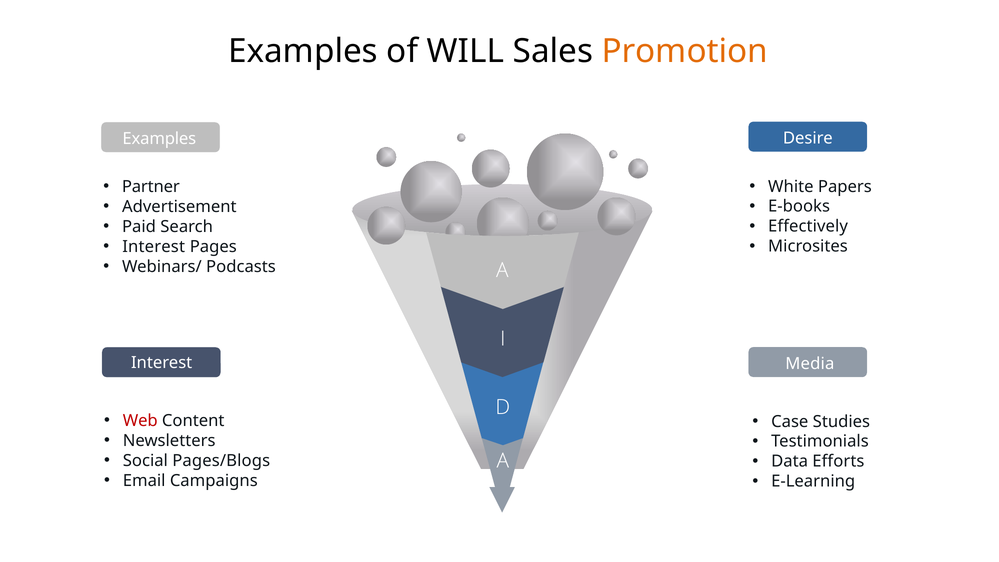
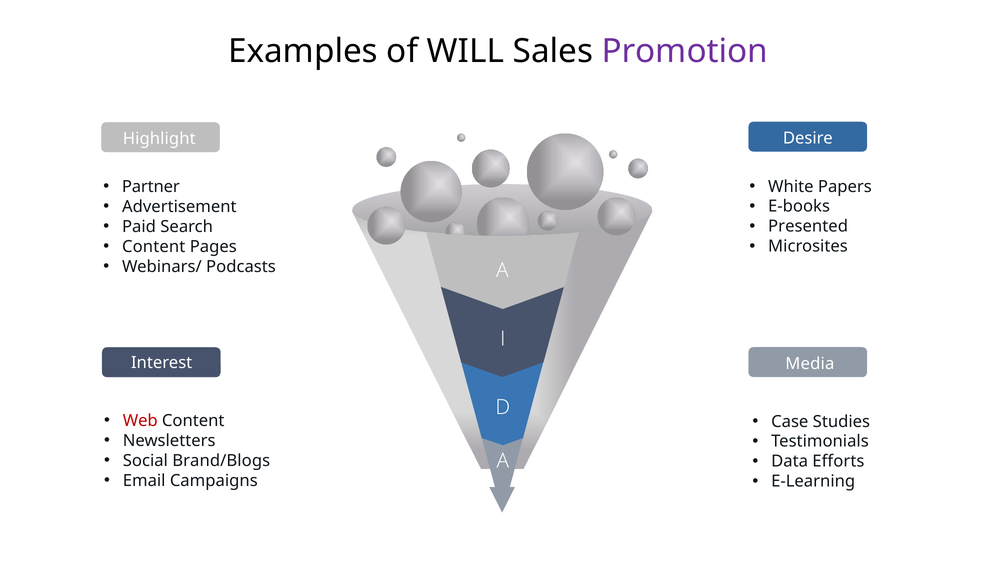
Promotion colour: orange -> purple (685, 51)
Examples: Examples -> Highlight (159, 139)
Effectively: Effectively -> Presented (808, 226)
Interest: Interest -> Content (154, 247)
Pages/Blogs: Pages/Blogs -> Brand/Blogs (221, 461)
